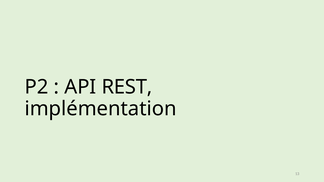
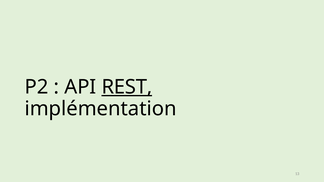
REST underline: none -> present (127, 87)
